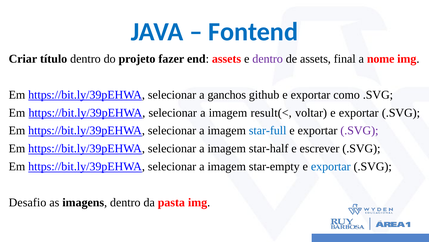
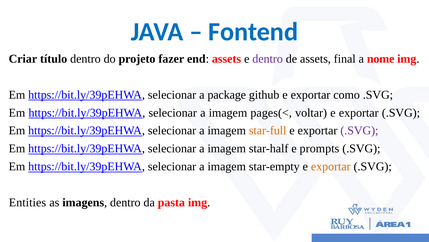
ganchos: ganchos -> package (227, 95)
result(<: result(< -> pages(< (271, 112)
star-full colour: blue -> orange (268, 130)
escrever: escrever -> prompts (319, 148)
exportar colour: blue -> orange (331, 166)
Desafio: Desafio -> Entities (28, 202)
